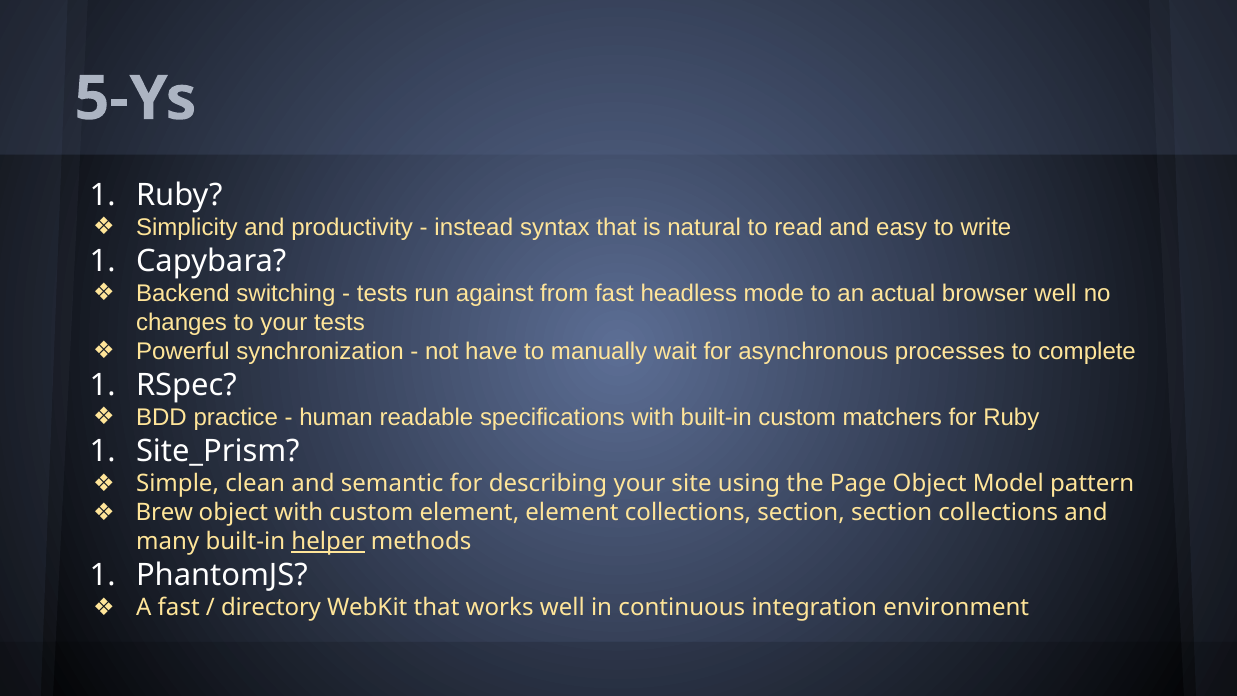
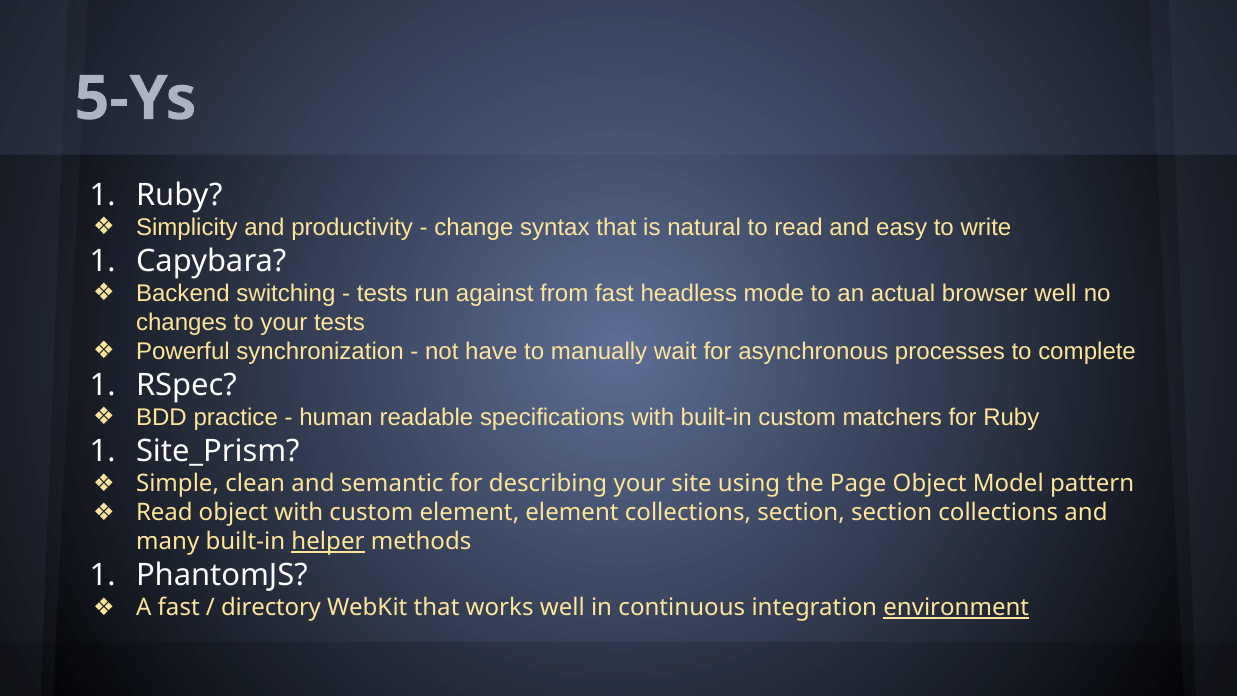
instead: instead -> change (474, 228)
Brew: Brew -> Read (164, 513)
environment underline: none -> present (956, 607)
